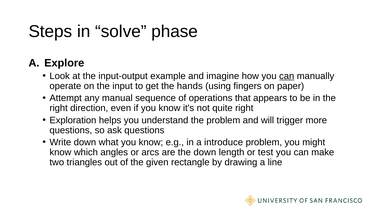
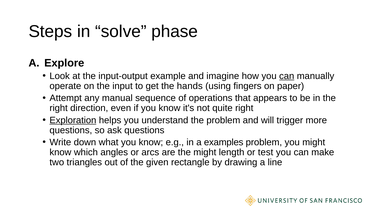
Exploration underline: none -> present (73, 120)
introduce: introduce -> examples (224, 143)
the down: down -> might (205, 153)
